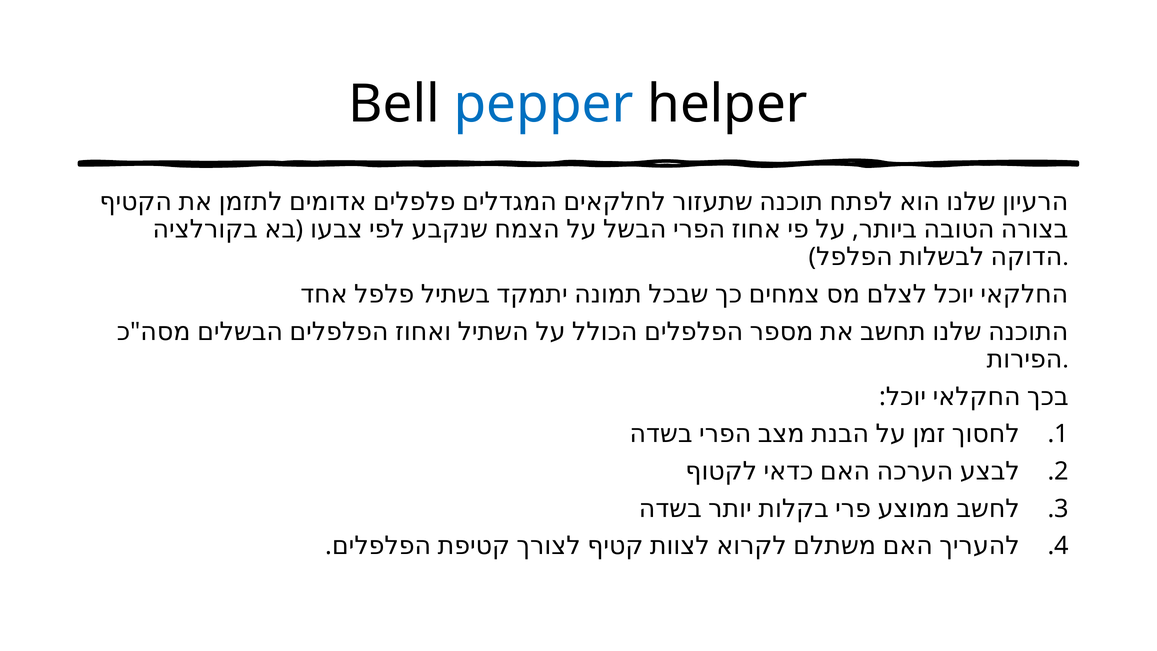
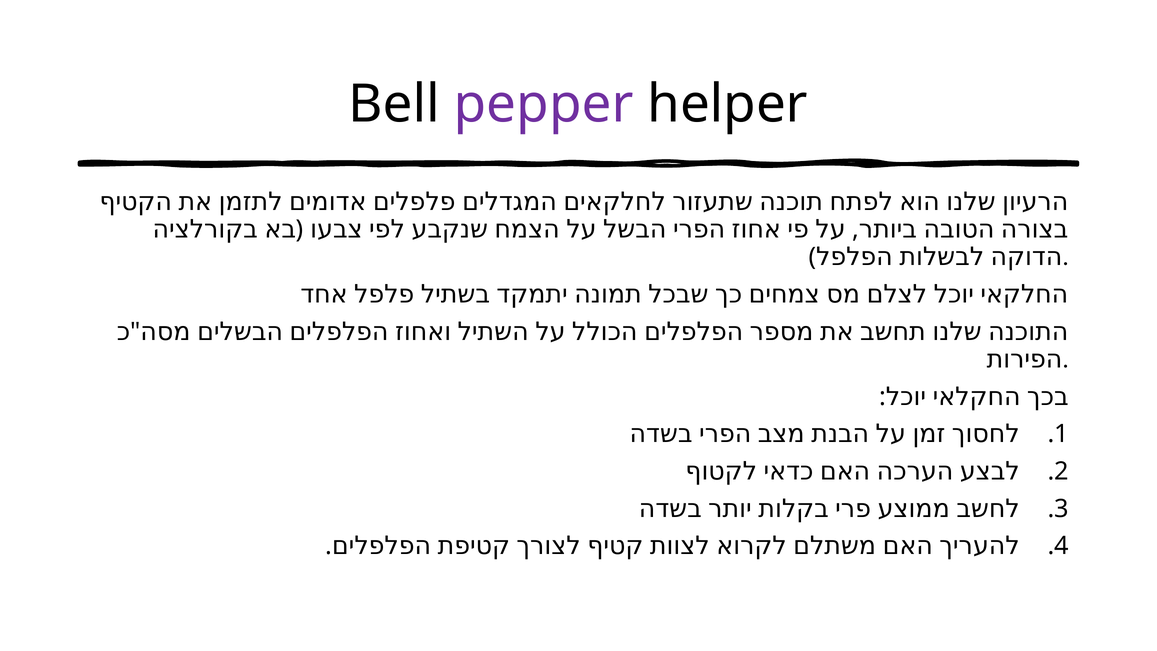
pepper colour: blue -> purple (544, 104)
